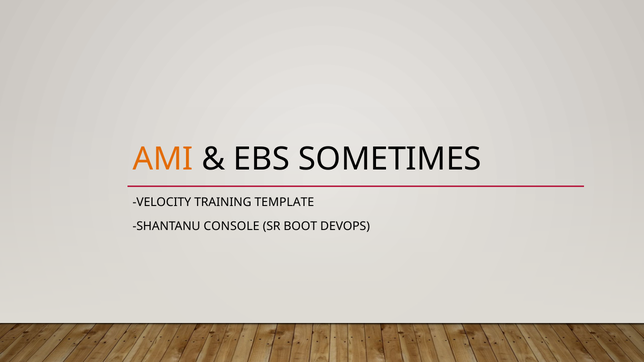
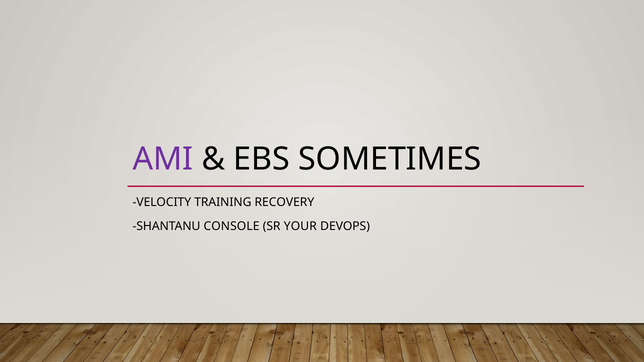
AMI colour: orange -> purple (163, 159)
TEMPLATE: TEMPLATE -> RECOVERY (284, 202)
BOOT: BOOT -> YOUR (300, 226)
